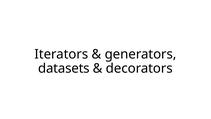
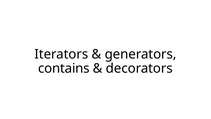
datasets: datasets -> contains (64, 68)
